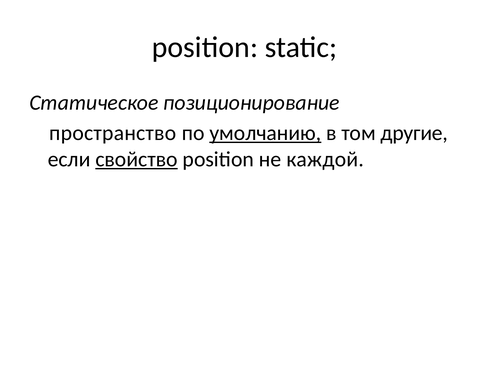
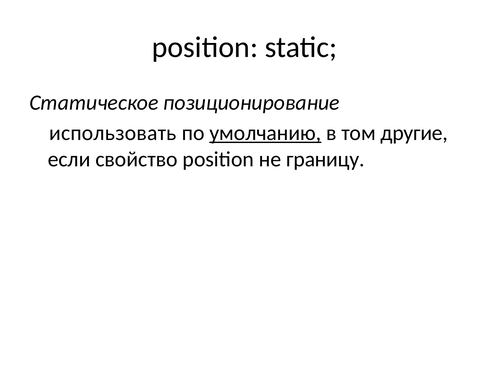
пространство: пространство -> использовать (113, 133)
свойство underline: present -> none (137, 159)
каждой: каждой -> границу (325, 159)
